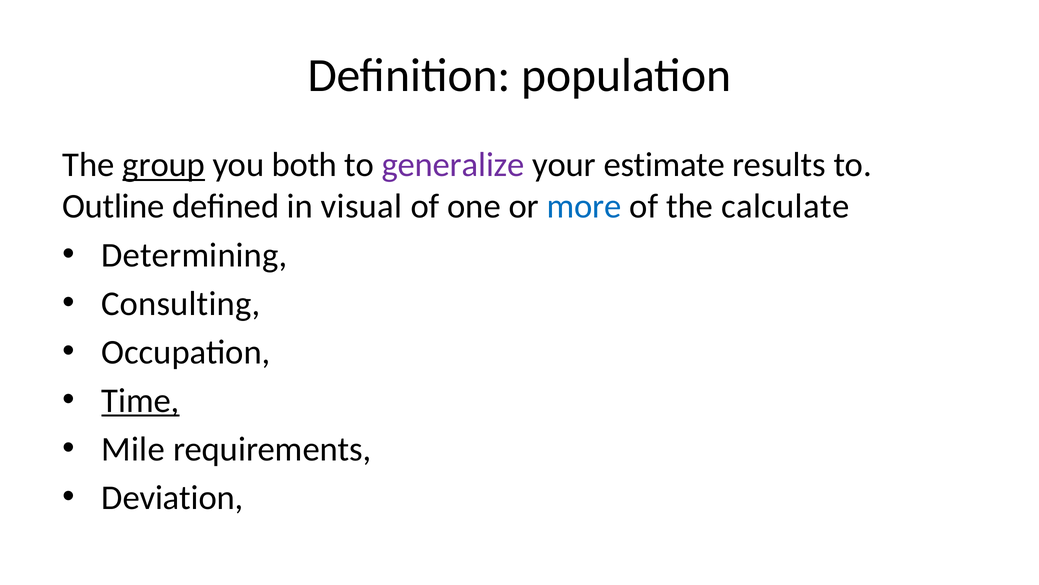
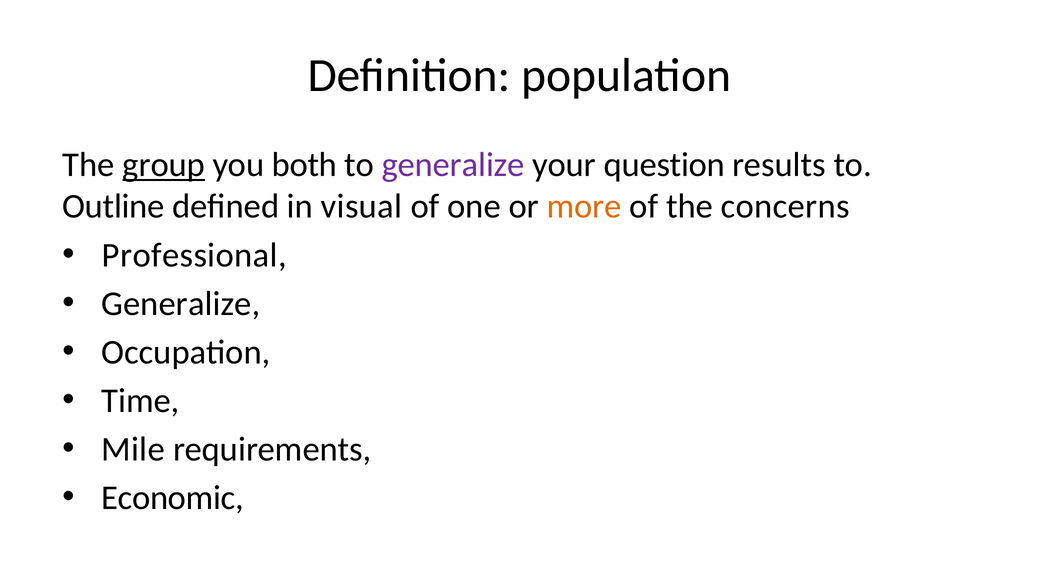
estimate: estimate -> question (664, 165)
more colour: blue -> orange (584, 206)
calculate: calculate -> concerns (785, 206)
Determining: Determining -> Professional (194, 255)
Consulting: Consulting -> Generalize (181, 303)
Time underline: present -> none (140, 400)
Deviation: Deviation -> Economic (173, 497)
